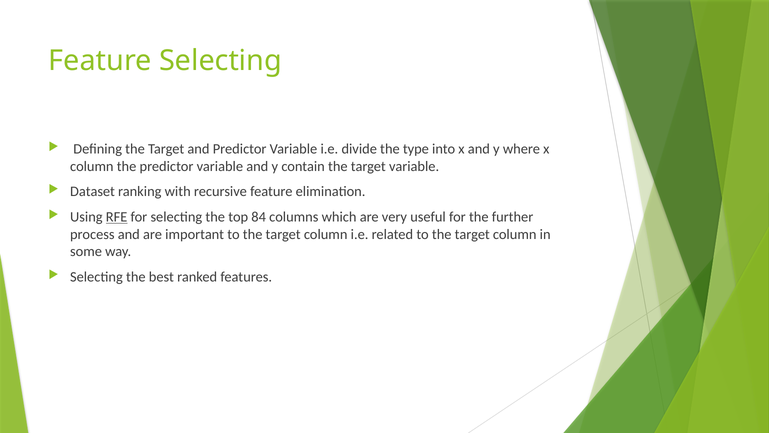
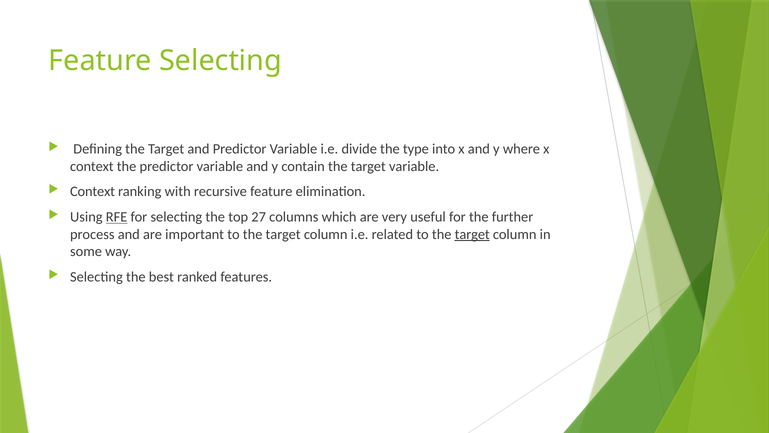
column: column -> context (92, 166)
Dataset: Dataset -> Context (93, 191)
84: 84 -> 27 (259, 217)
target underline: none -> present (472, 234)
